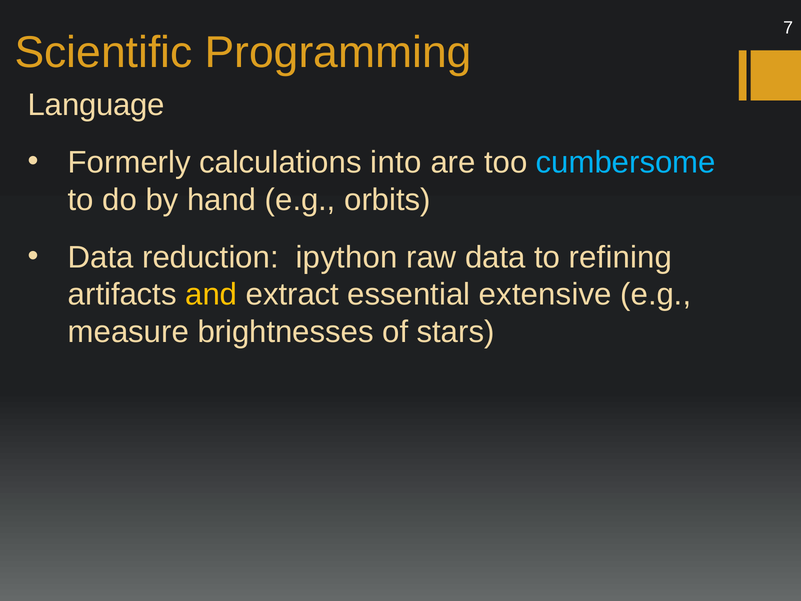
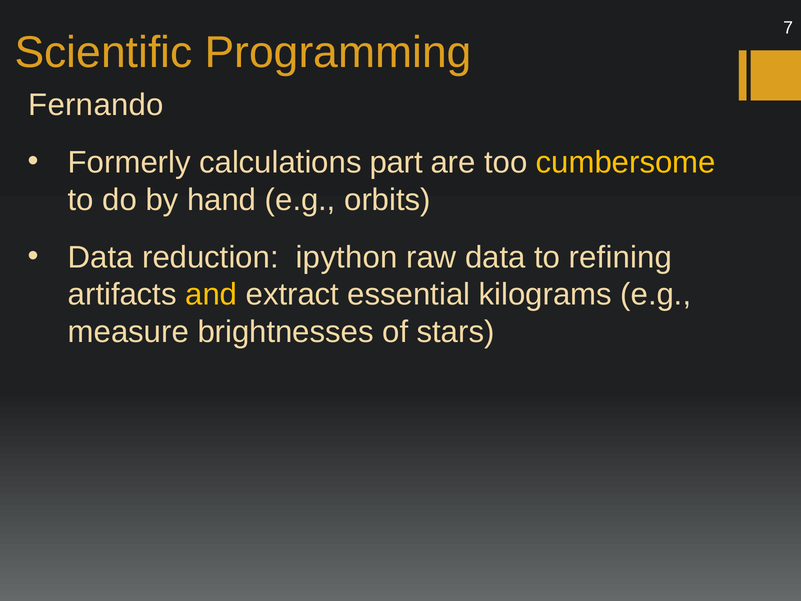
Language: Language -> Fernando (96, 105)
into: into -> part (396, 162)
cumbersome colour: light blue -> yellow (626, 162)
extensive: extensive -> kilograms (545, 295)
